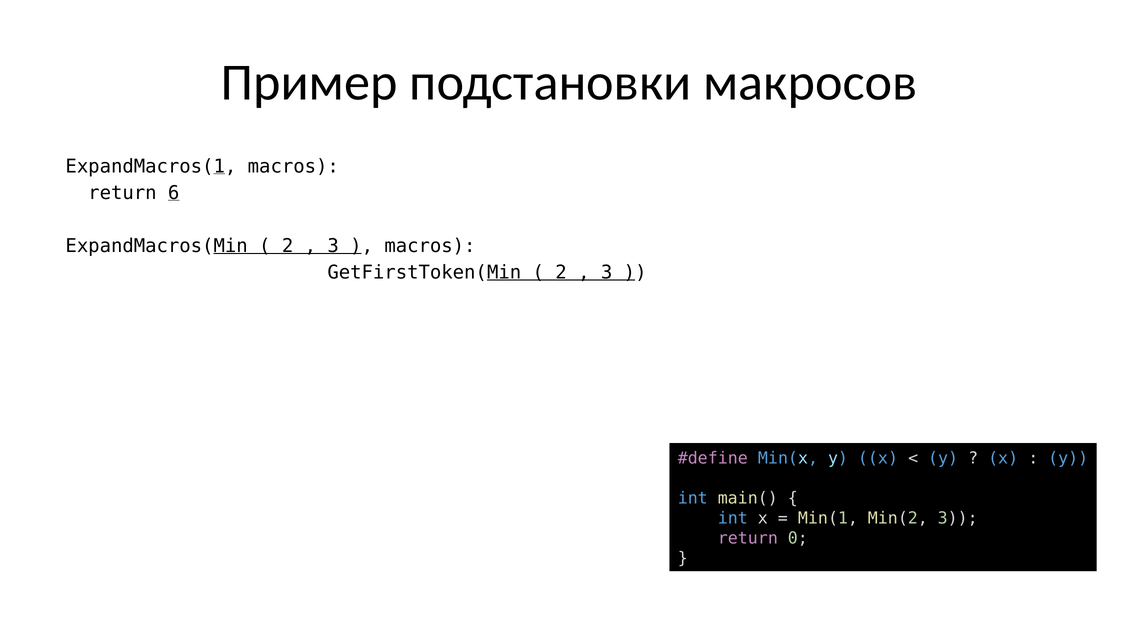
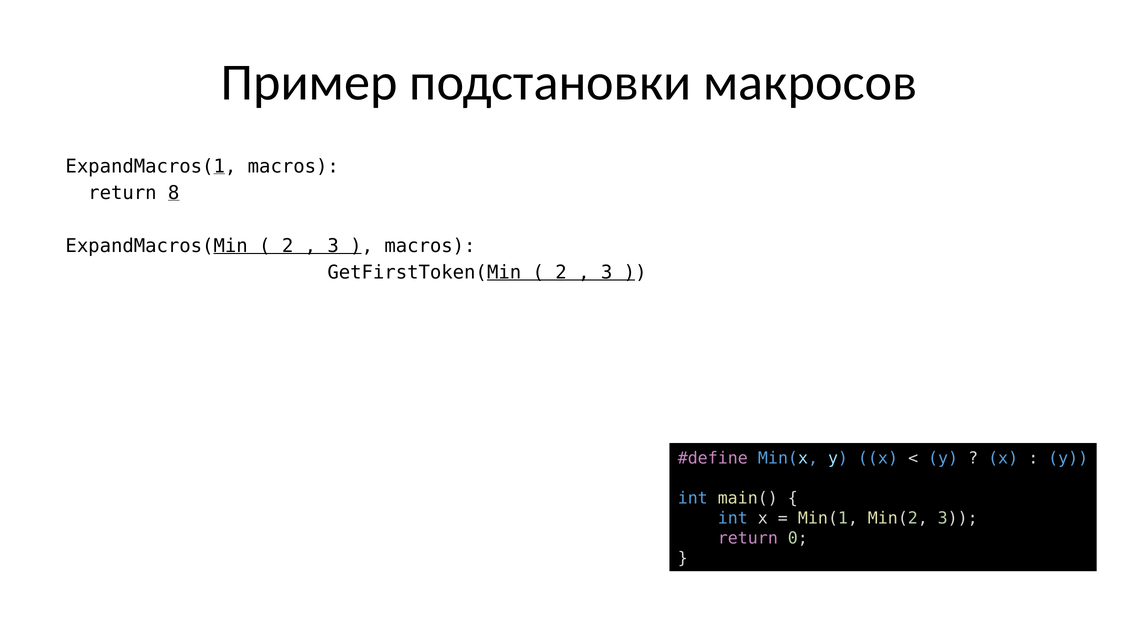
6: 6 -> 8 (174, 193)
